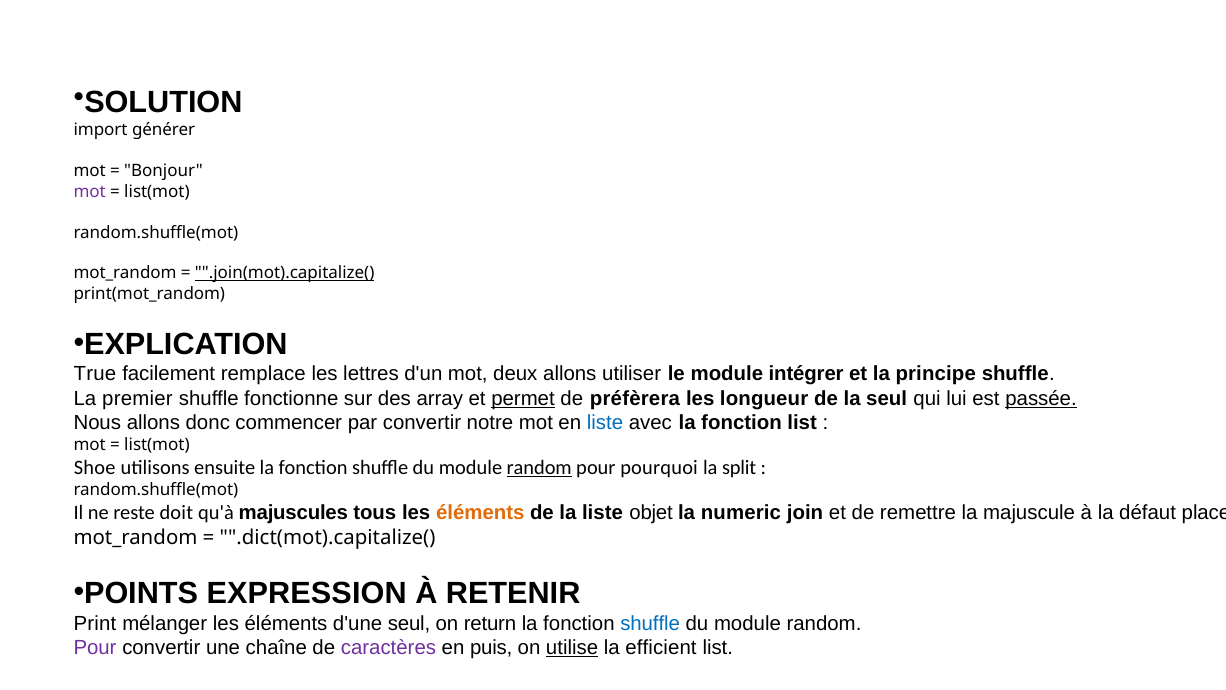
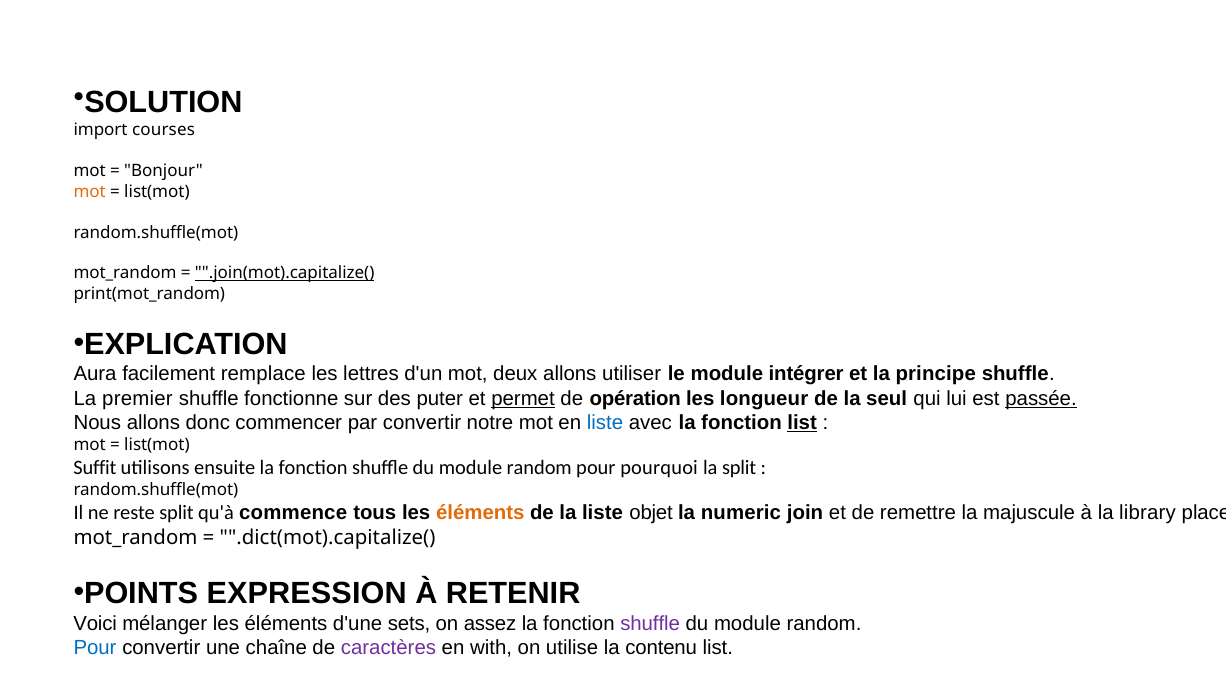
générer: générer -> courses (164, 130)
mot colour: purple -> orange (90, 191)
True: True -> Aura (95, 374)
array: array -> puter (440, 398)
préfèrera: préfèrera -> opération (635, 398)
list underline: none -> present (802, 423)
Shoe: Shoe -> Suffit (95, 468)
random underline: present -> none (539, 468)
reste doit: doit -> split (177, 513)
majuscules: majuscules -> commence (293, 513)
défaut: défaut -> library (1147, 513)
Print: Print -> Voici (95, 623)
d'une seul: seul -> sets (409, 623)
return: return -> assez (490, 623)
shuffle colour: blue -> purple (650, 623)
Pour colour: purple -> blue (95, 648)
puis: puis -> with (491, 648)
utilise underline: present -> none (572, 648)
efficient: efficient -> contenu (661, 648)
